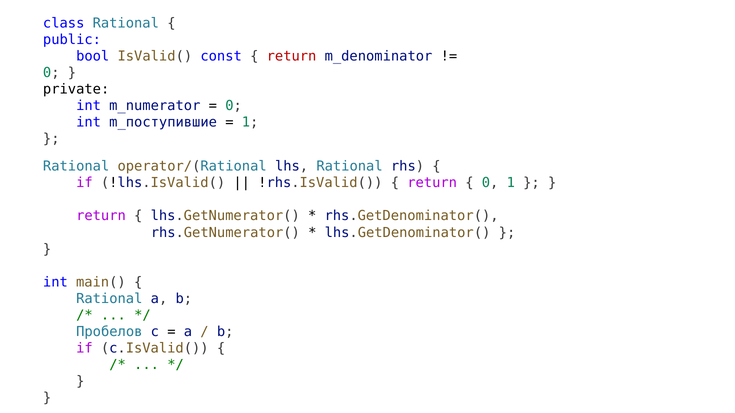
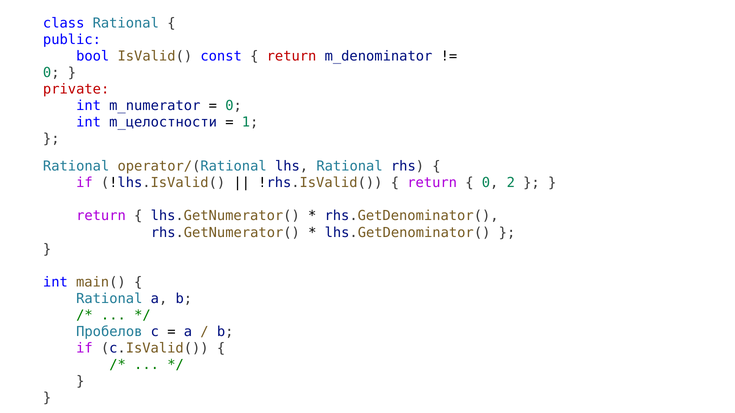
private colour: black -> red (76, 89)
m_поступившие: m_поступившие -> m_целостности (163, 123)
0 1: 1 -> 2 (511, 183)
